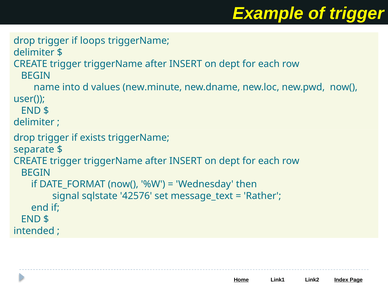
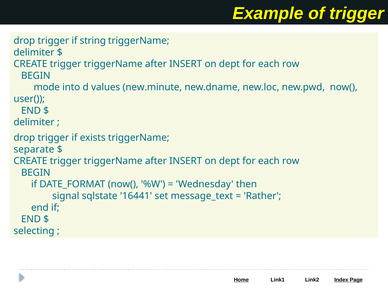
loops: loops -> string (93, 41)
name: name -> mode (47, 87)
42576: 42576 -> 16441 (136, 196)
intended: intended -> selecting (34, 231)
